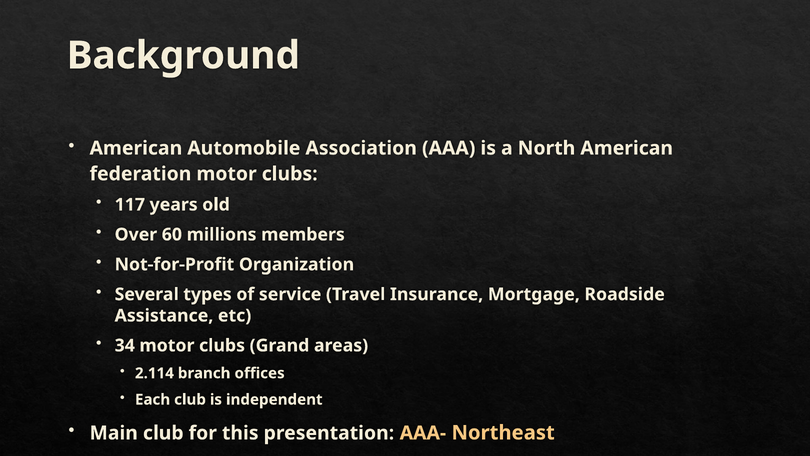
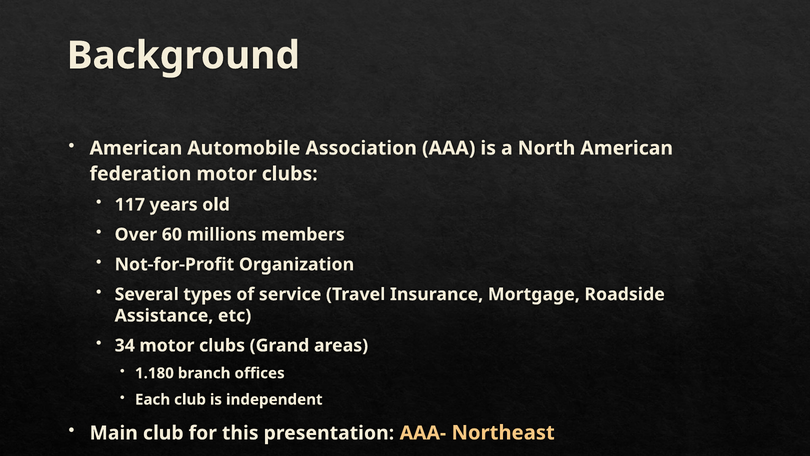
2.114: 2.114 -> 1.180 (154, 373)
